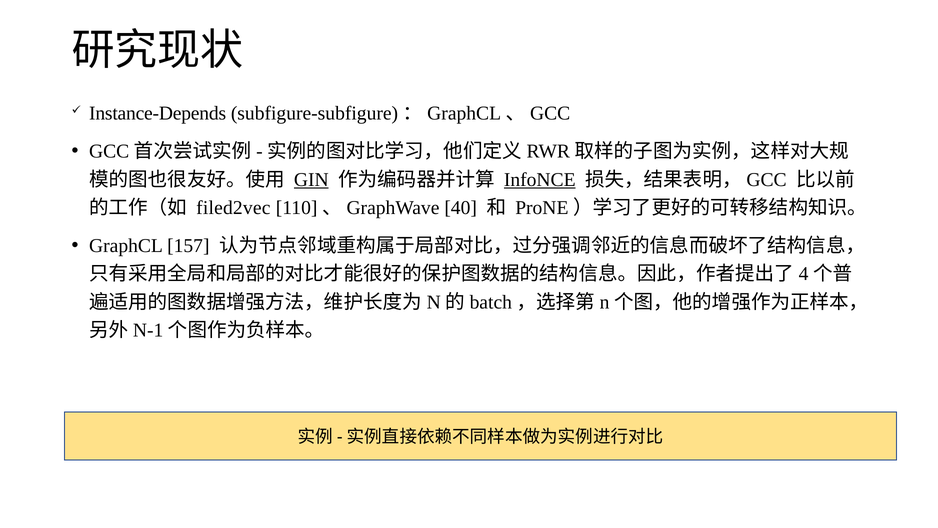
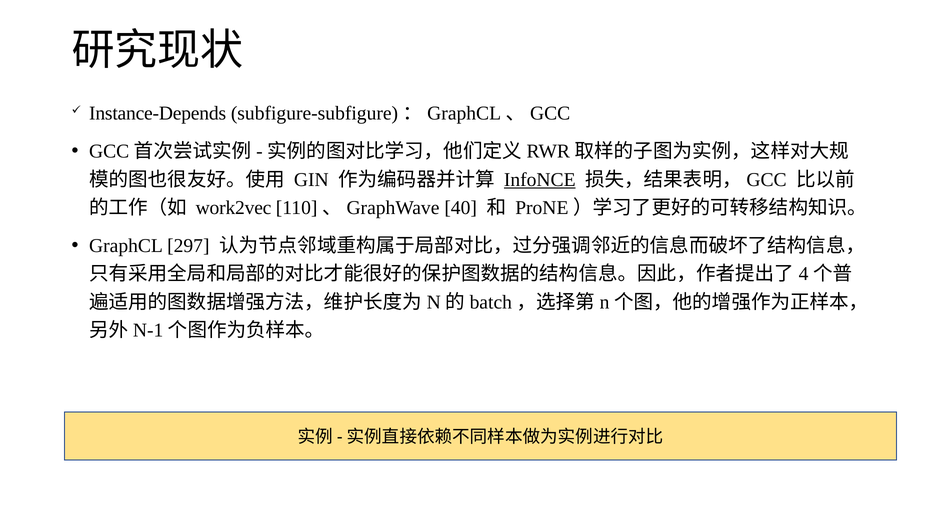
GIN underline: present -> none (311, 179)
filed2vec: filed2vec -> work2vec (234, 208)
157: 157 -> 297 (188, 246)
